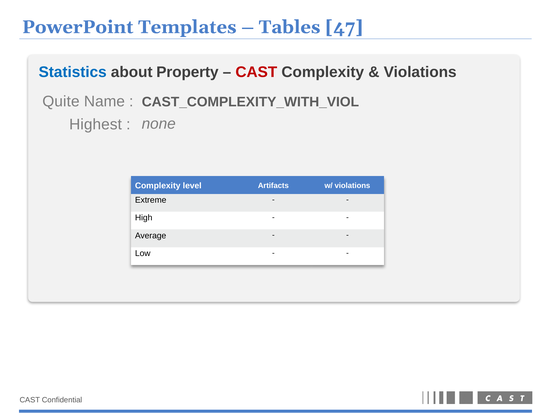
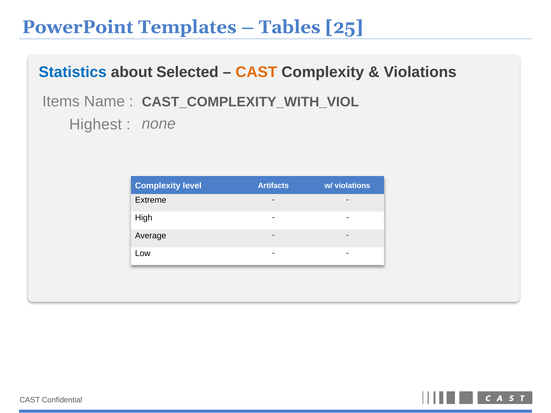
47: 47 -> 25 (344, 27)
Property: Property -> Selected (187, 72)
CAST colour: red -> orange (256, 72)
Quite: Quite -> Items (61, 102)
